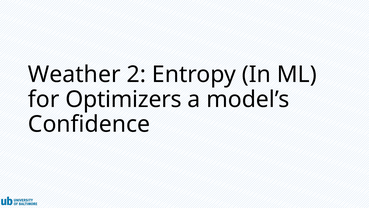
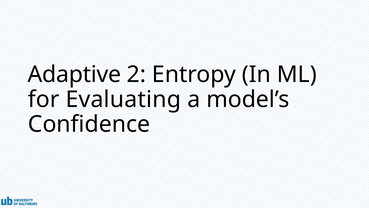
Weather: Weather -> Adaptive (74, 74)
Optimizers: Optimizers -> Evaluating (123, 99)
